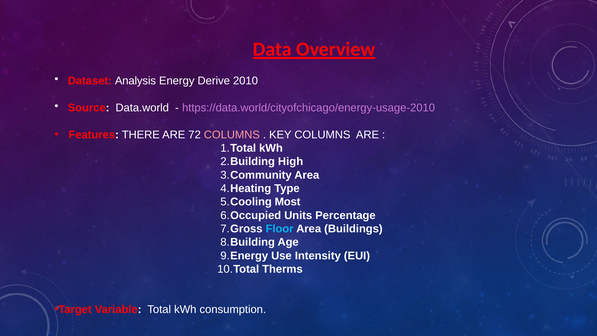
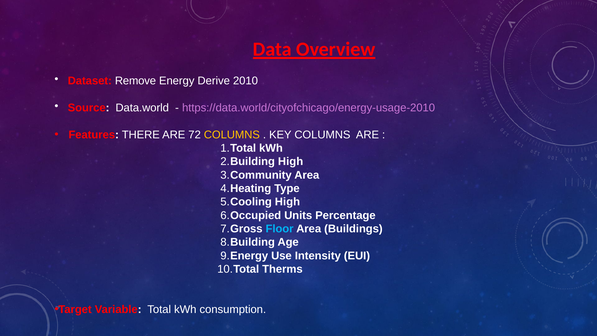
Analysis: Analysis -> Remove (135, 81)
COLUMNS colour: pink -> yellow (232, 135)
5.Cooling Most: Most -> High (287, 202)
